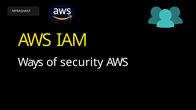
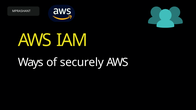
security: security -> securely (82, 62)
